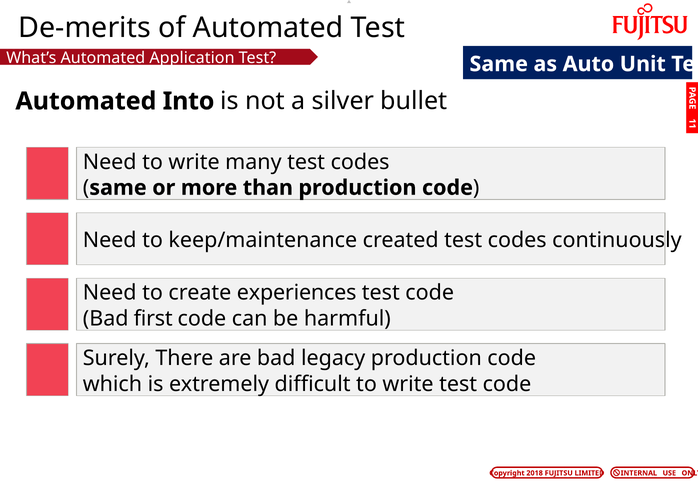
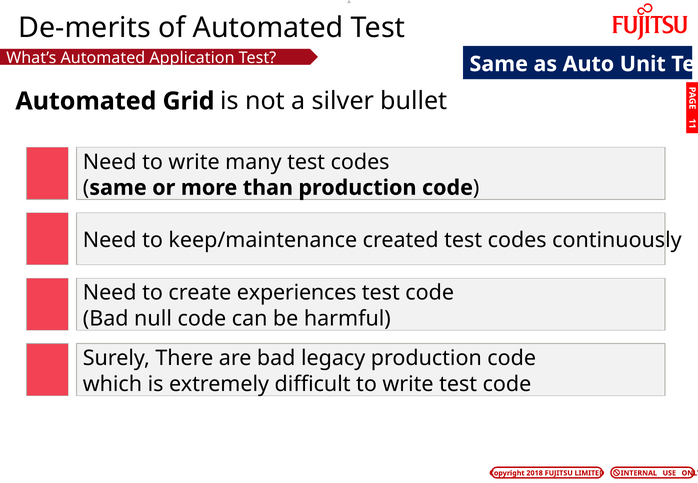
Into: Into -> Grid (189, 101)
first: first -> null (153, 319)
